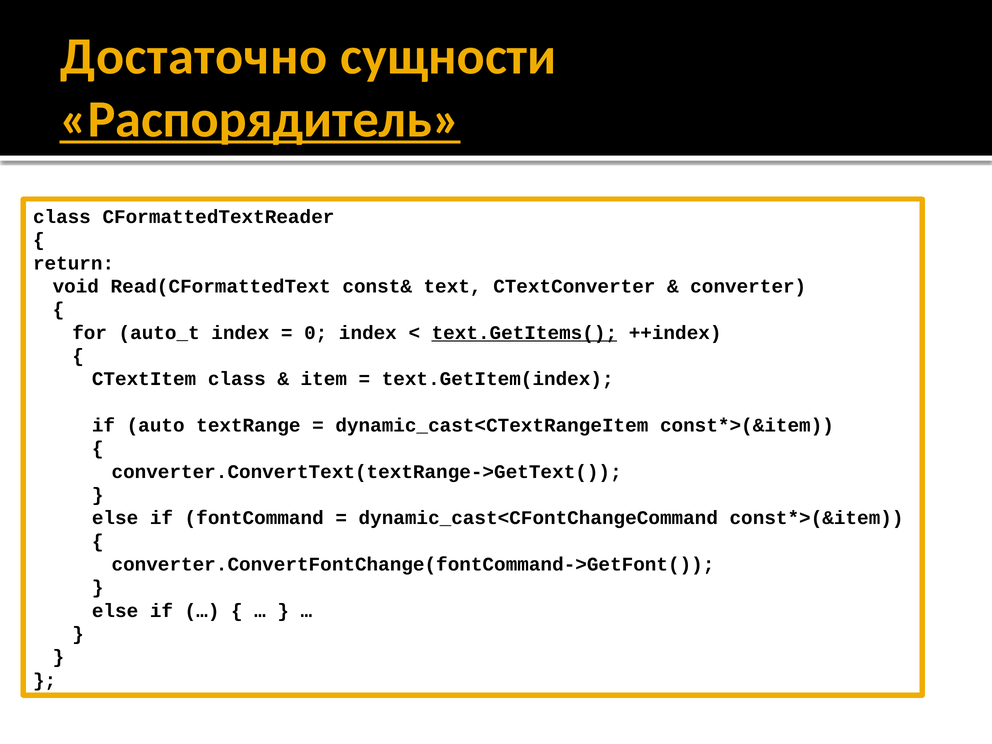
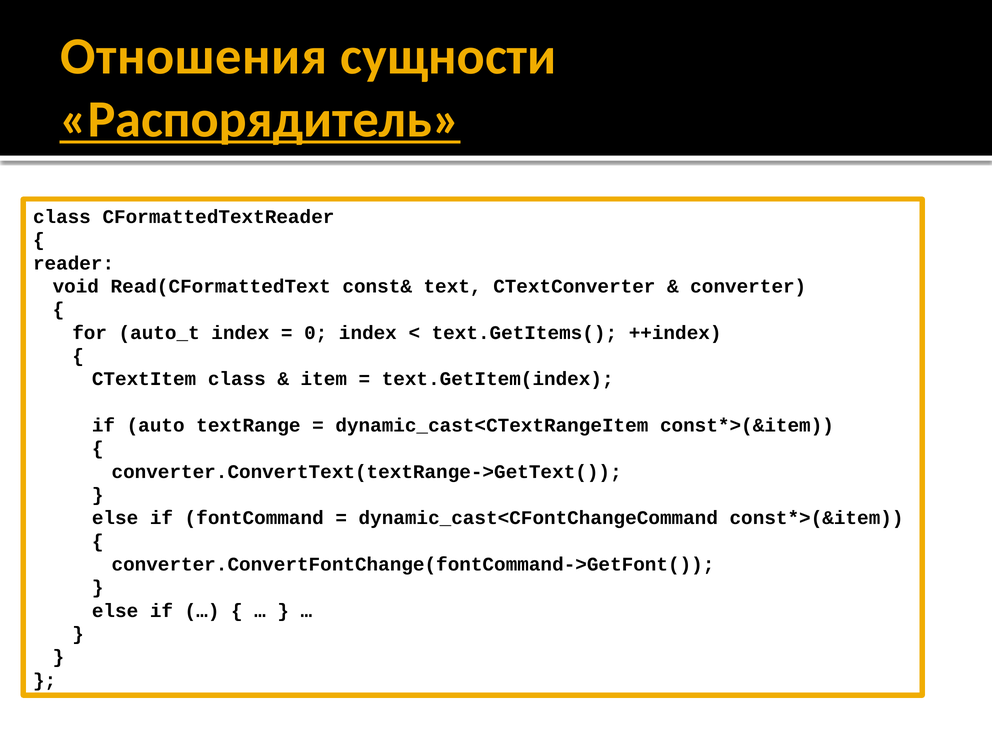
Достаточно: Достаточно -> Отношения (194, 57)
return: return -> reader (74, 263)
text.GetItems( underline: present -> none (524, 333)
